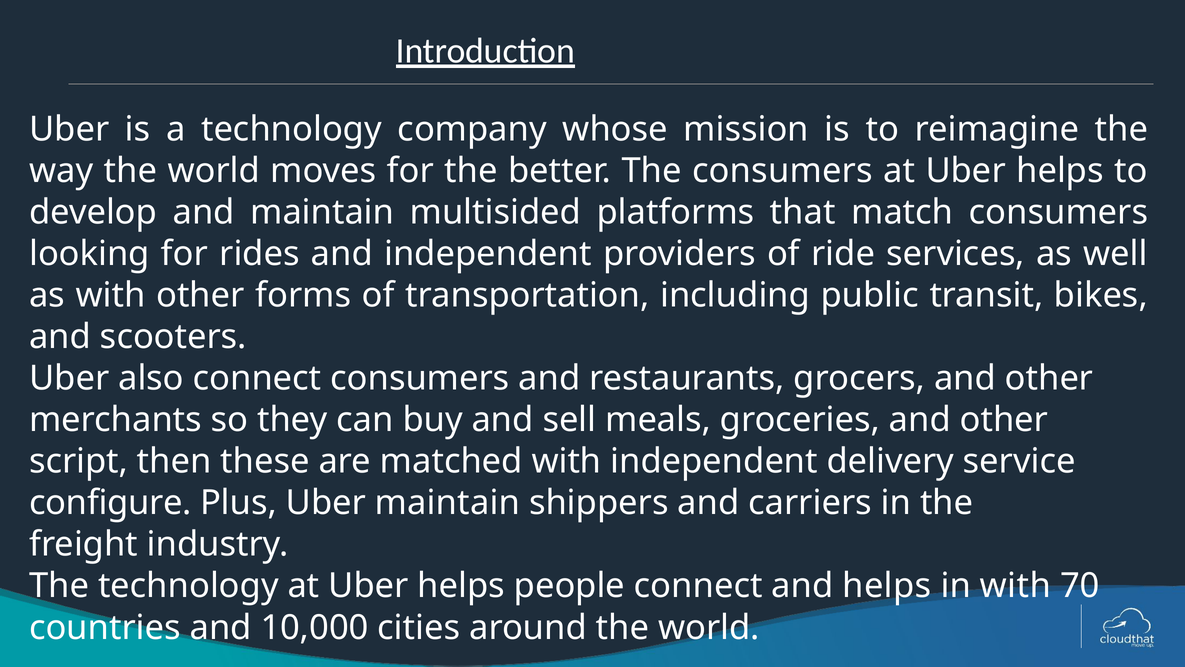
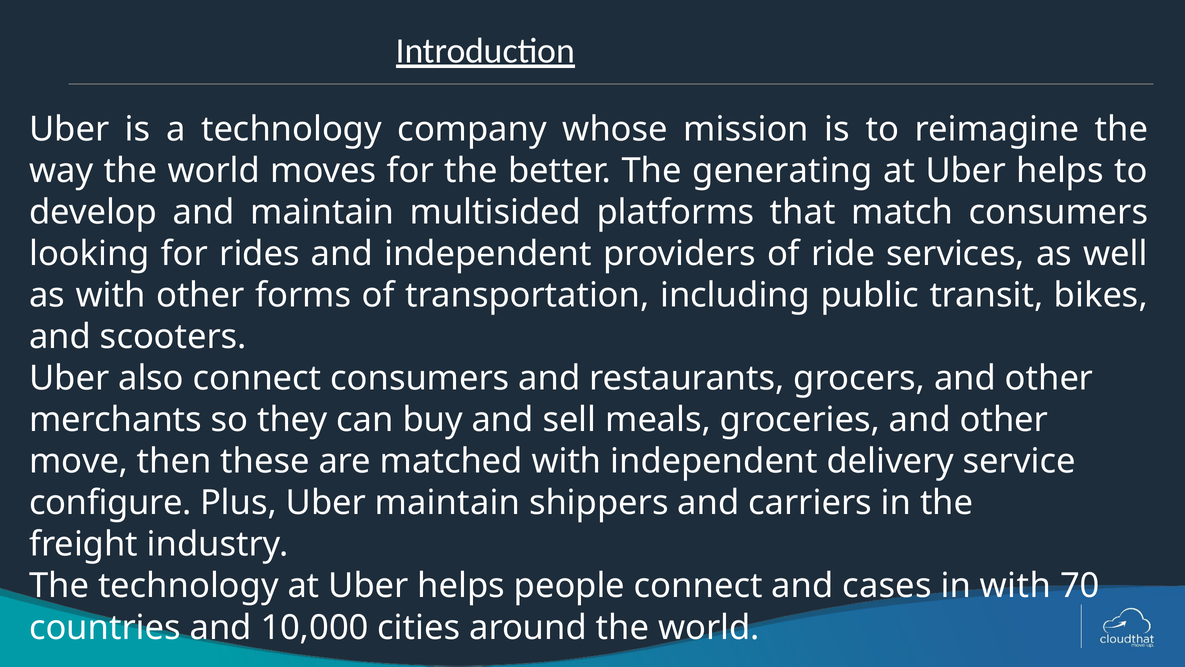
The consumers: consumers -> generating (782, 171)
script: script -> move (79, 461)
and helps: helps -> cases (887, 586)
